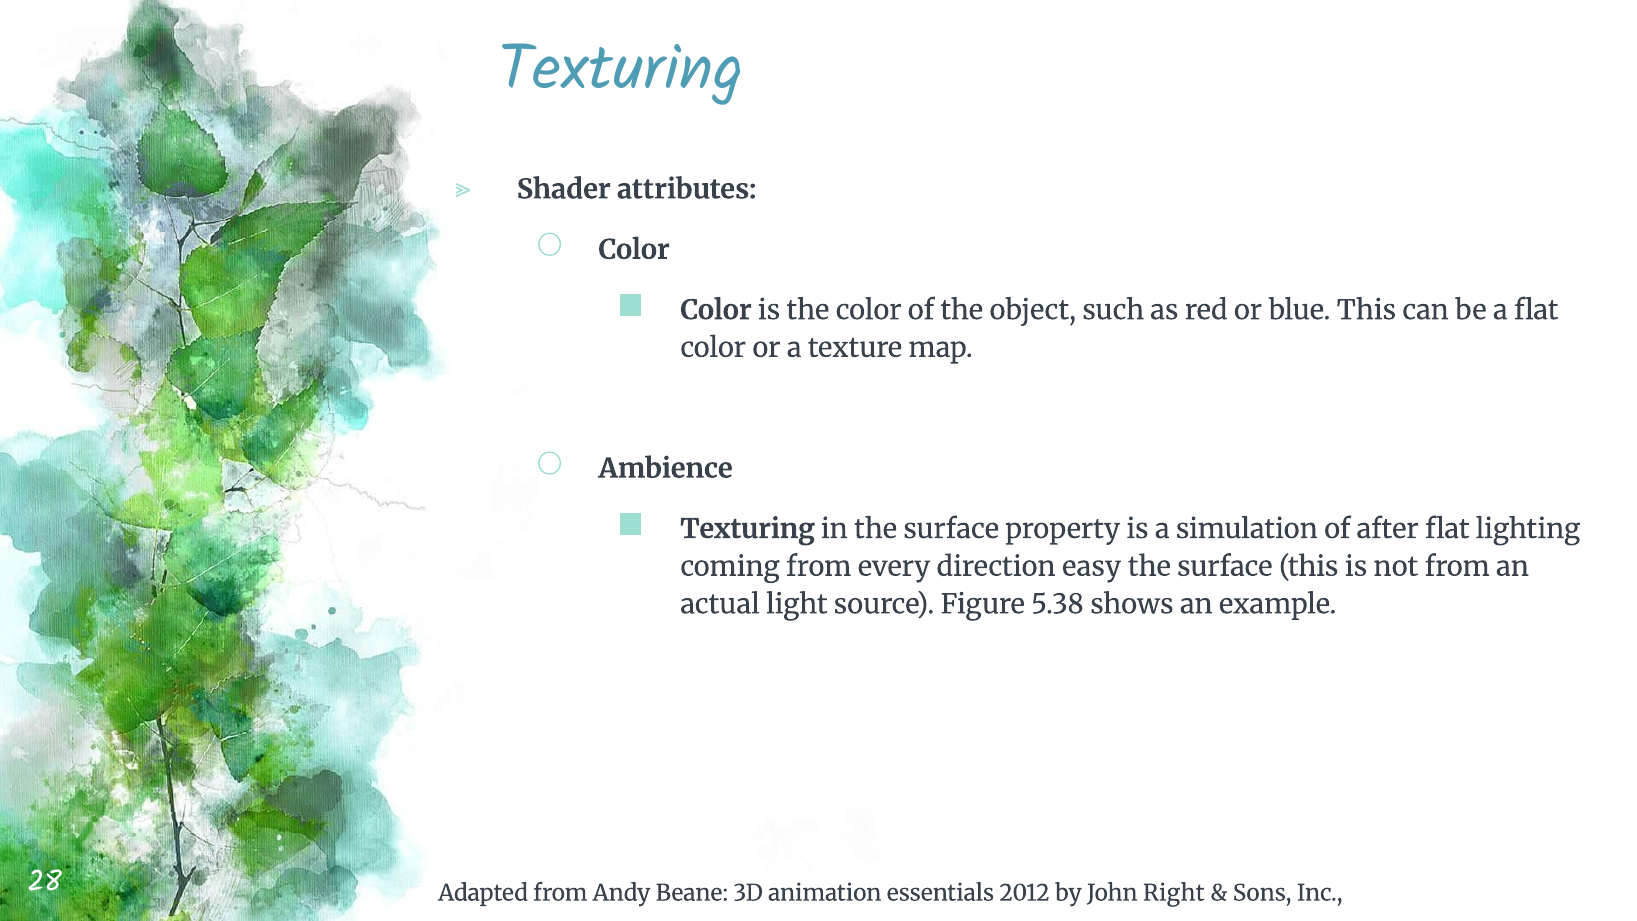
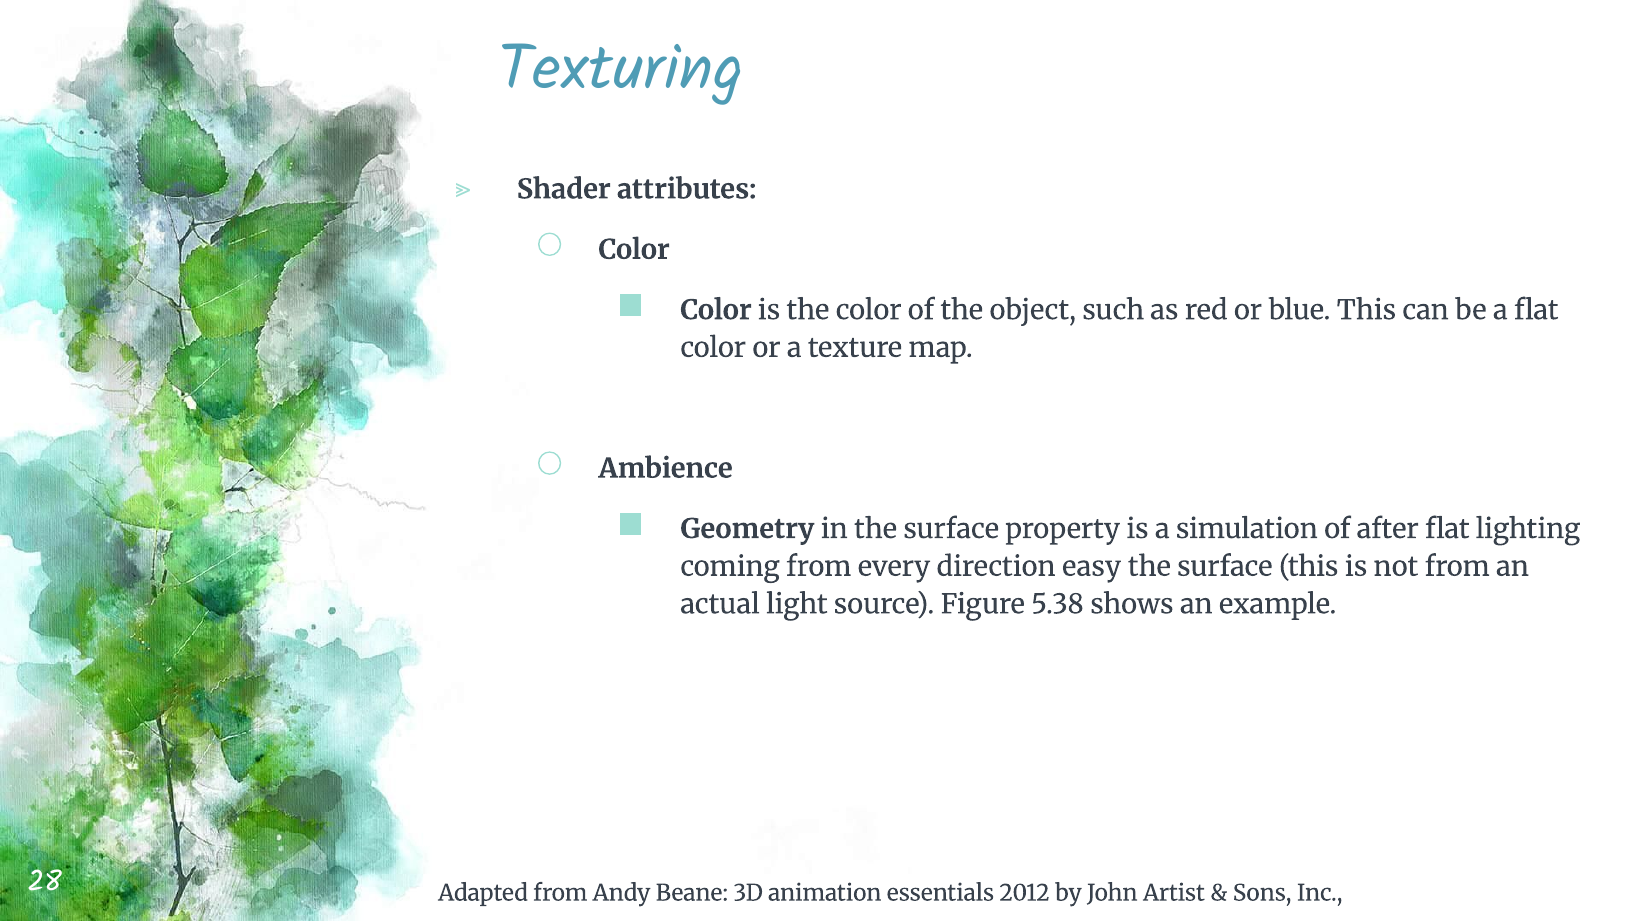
Texturing: Texturing -> Geometry (747, 529)
Right: Right -> Artist (1174, 893)
